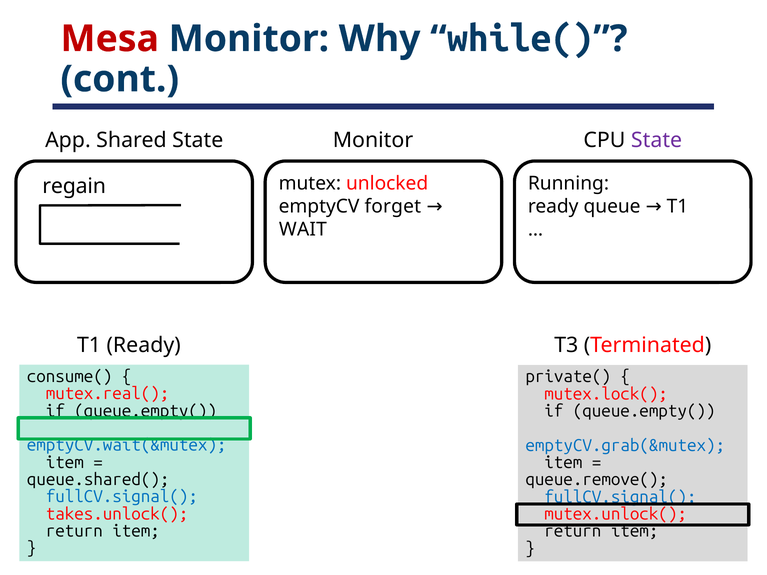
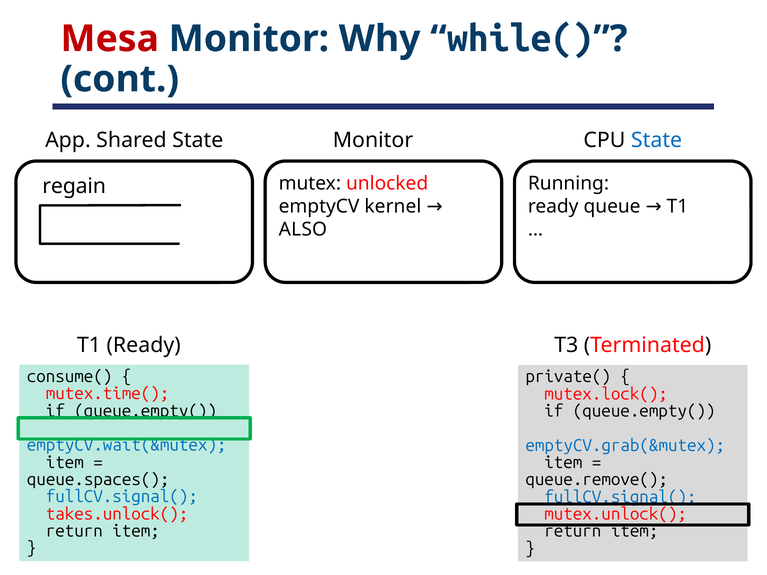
State colour: purple -> blue (657, 140)
forget: forget -> kernel (393, 207)
WAIT: WAIT -> ALSO (303, 230)
mutex.real(: mutex.real( -> mutex.time( (108, 394)
queue.shared(: queue.shared( -> queue.spaces( (98, 480)
